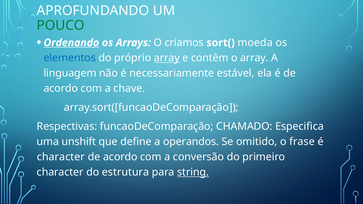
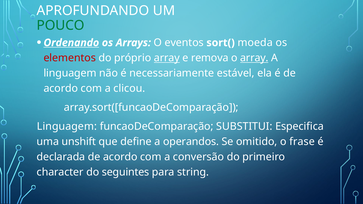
criamos: criamos -> eventos (184, 43)
elementos colour: blue -> red (70, 58)
contêm: contêm -> remova (210, 58)
array underline: none -> present (254, 58)
chave: chave -> clicou (129, 89)
Respectivas: Respectivas -> Linguagem (67, 127)
CHAMADO: CHAMADO -> SUBSTITUI (244, 127)
character: character -> declarada (61, 157)
estrutura: estrutura -> seguintes (126, 172)
string underline: present -> none (193, 172)
